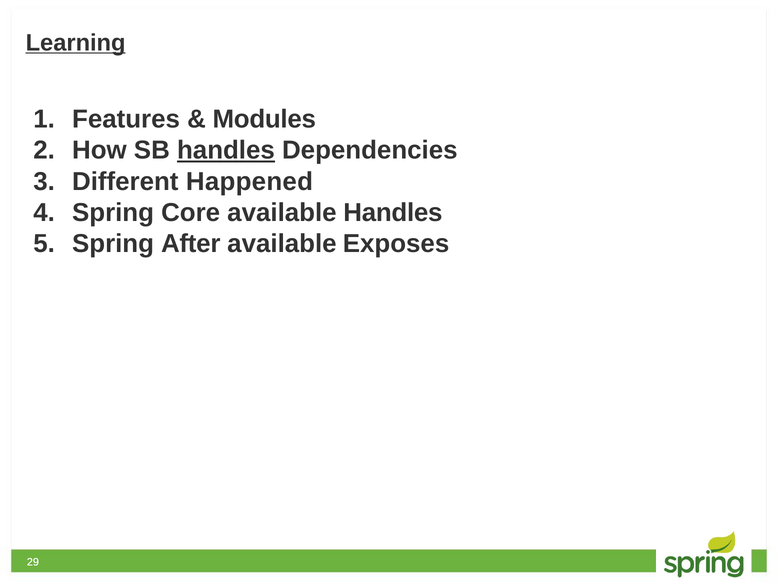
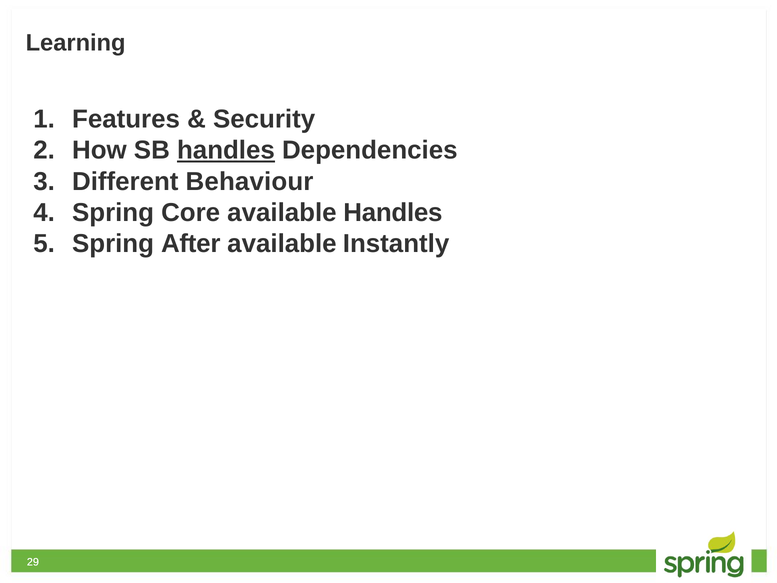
Learning underline: present -> none (76, 43)
Modules: Modules -> Security (264, 119)
Happened: Happened -> Behaviour (250, 181)
Exposes: Exposes -> Instantly (396, 244)
